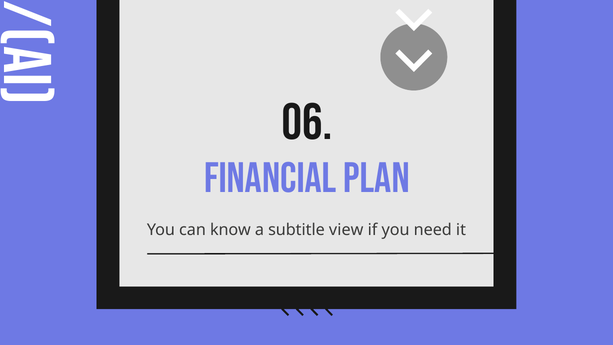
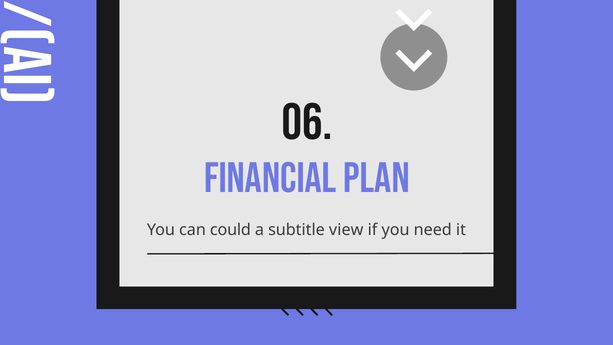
know: know -> could (230, 230)
